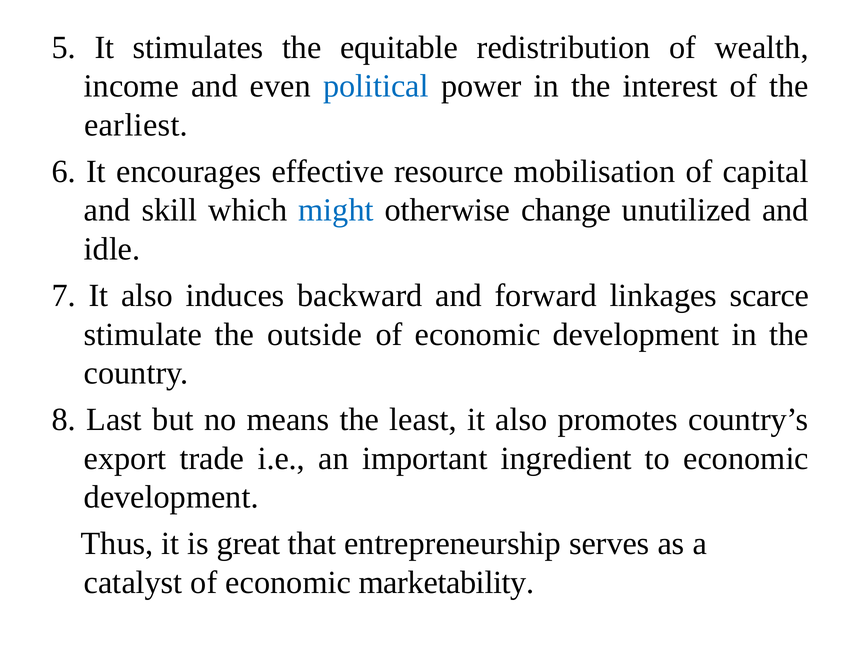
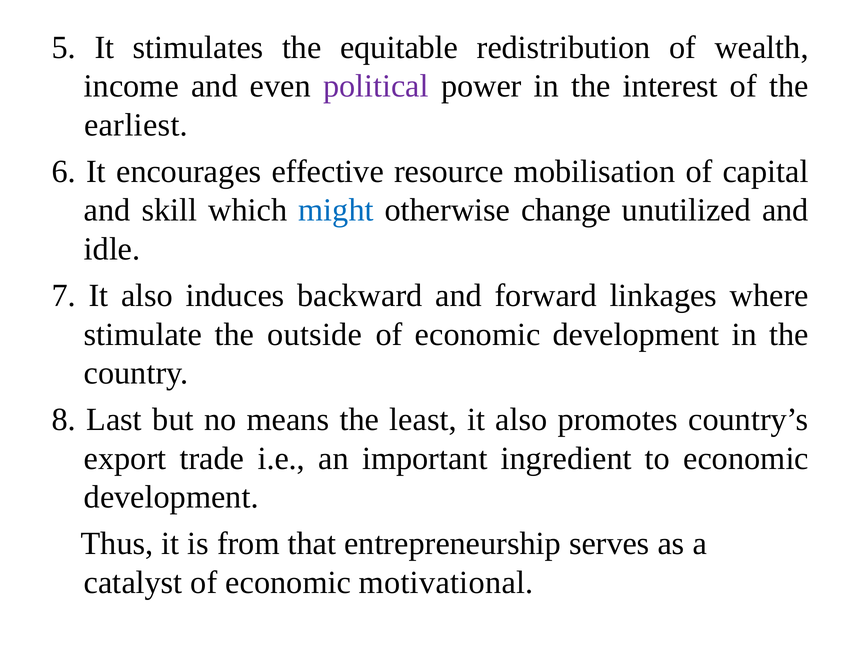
political colour: blue -> purple (376, 86)
scarce: scarce -> where (769, 295)
great: great -> from (248, 543)
marketability: marketability -> motivational (446, 582)
